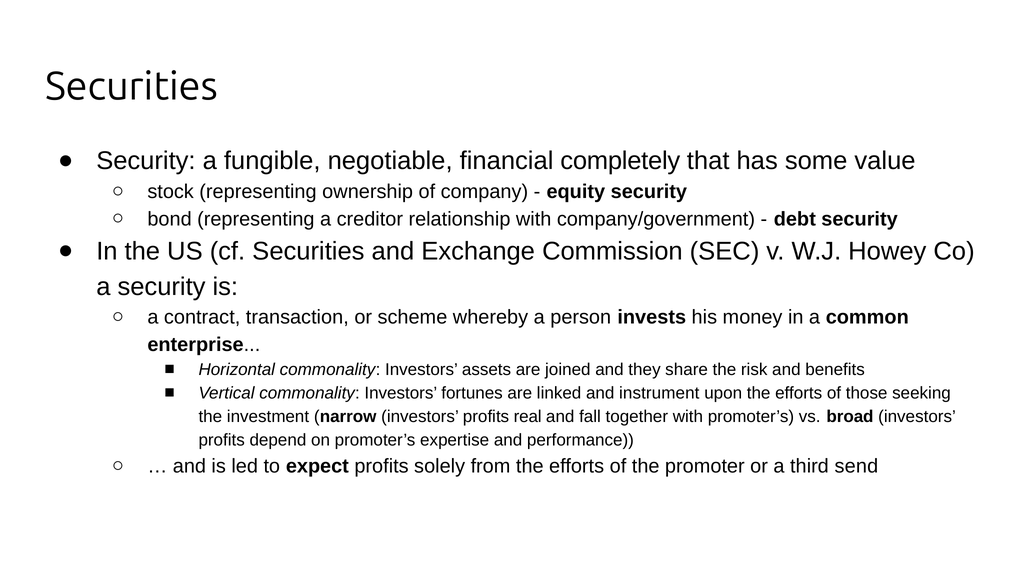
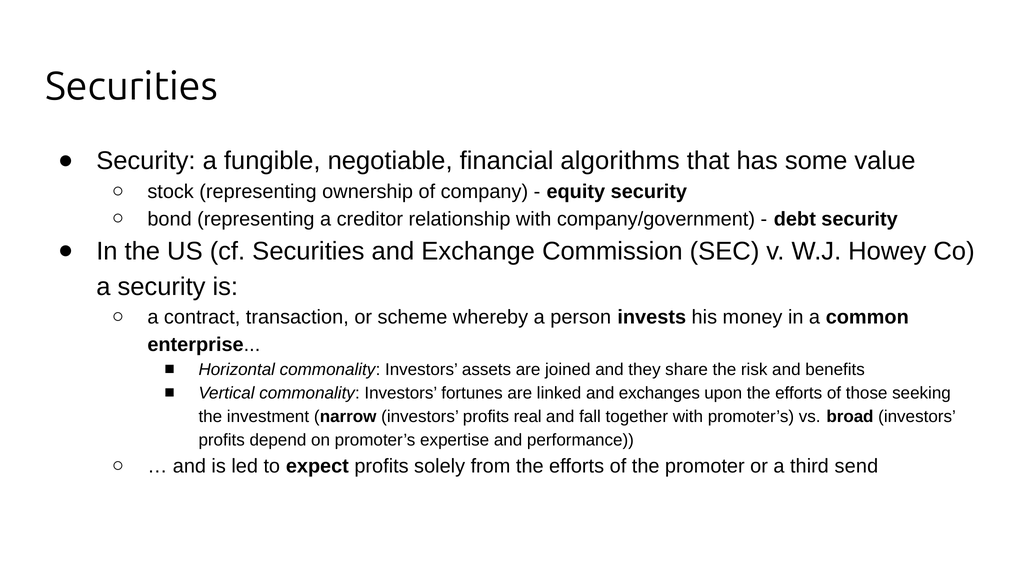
completely: completely -> algorithms (620, 161)
instrument: instrument -> exchanges (659, 393)
